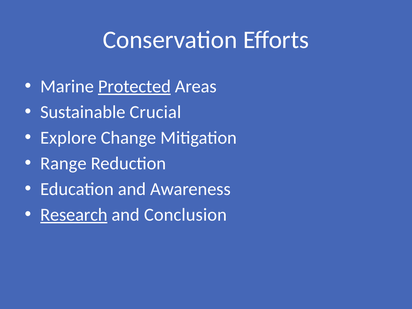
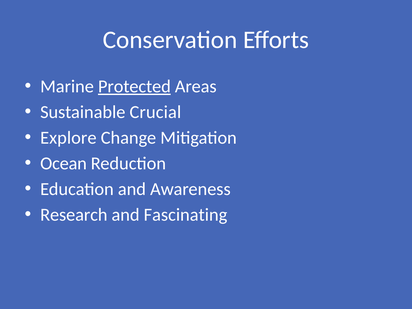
Range: Range -> Ocean (63, 163)
Research underline: present -> none (74, 215)
Conclusion: Conclusion -> Fascinating (185, 215)
